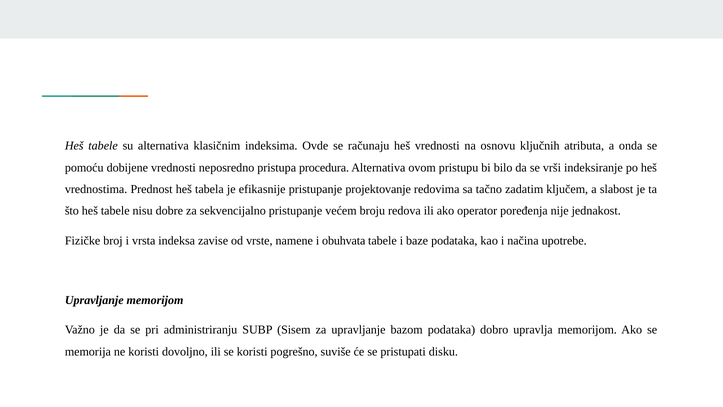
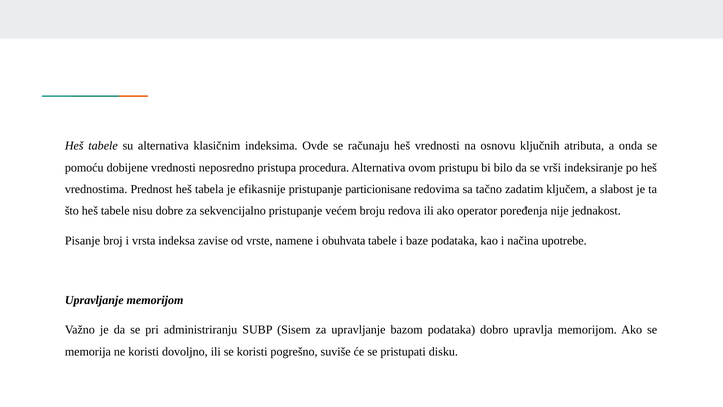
projektovanje: projektovanje -> particionisane (378, 189)
Fizičke: Fizičke -> Pisanje (83, 241)
